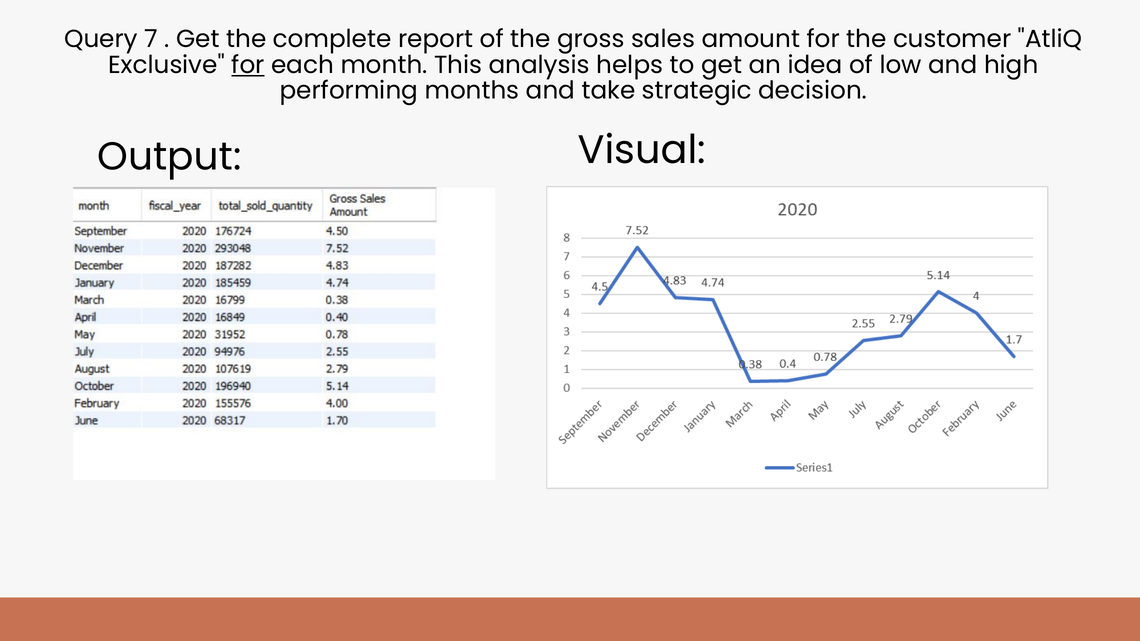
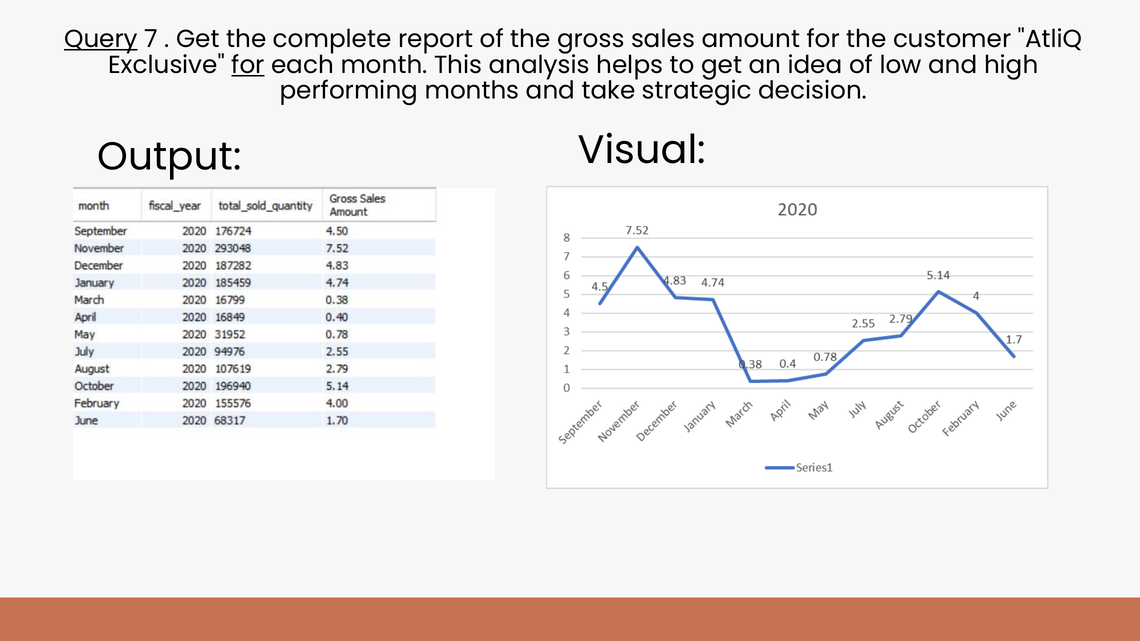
Query underline: none -> present (101, 39)
